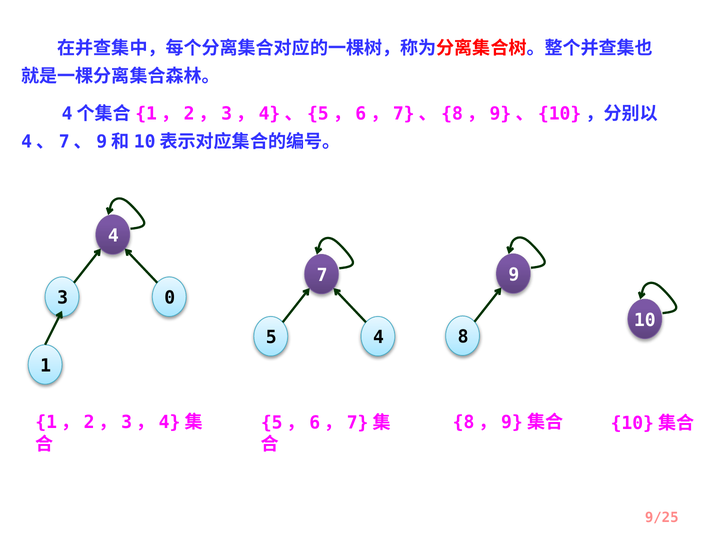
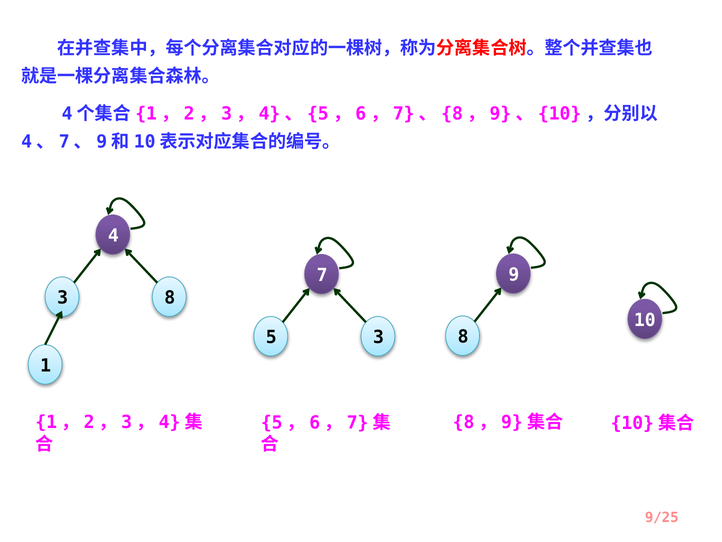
3 0: 0 -> 8 (170, 298)
5 4: 4 -> 3 (378, 337)
